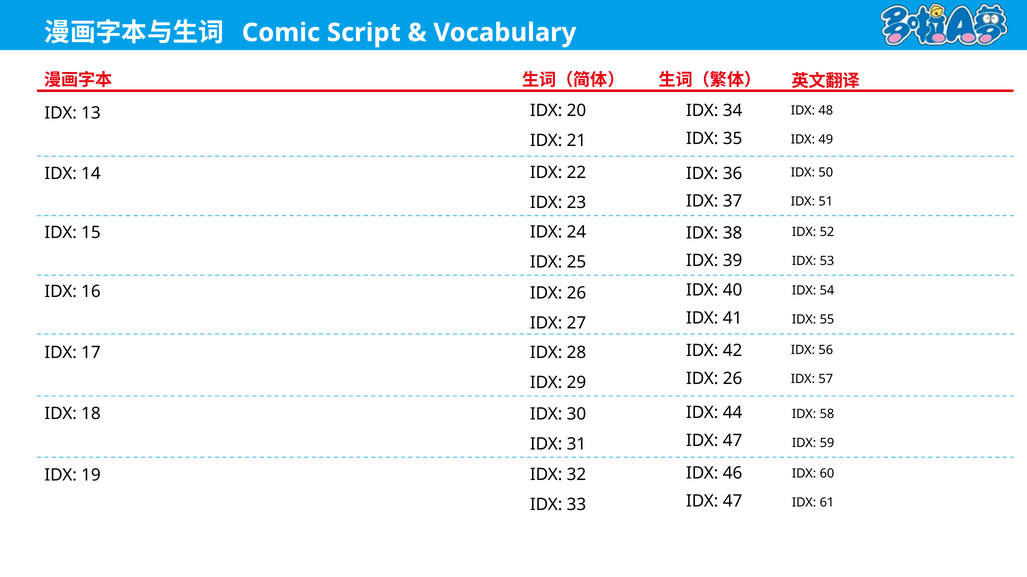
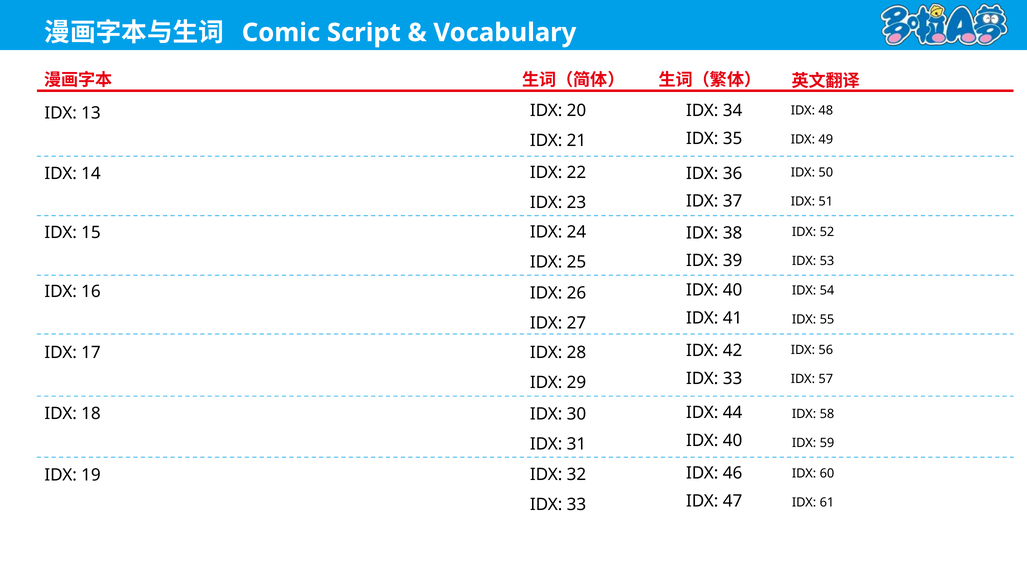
26: 26 -> 33 (733, 379)
47: 47 -> 40 (733, 441)
